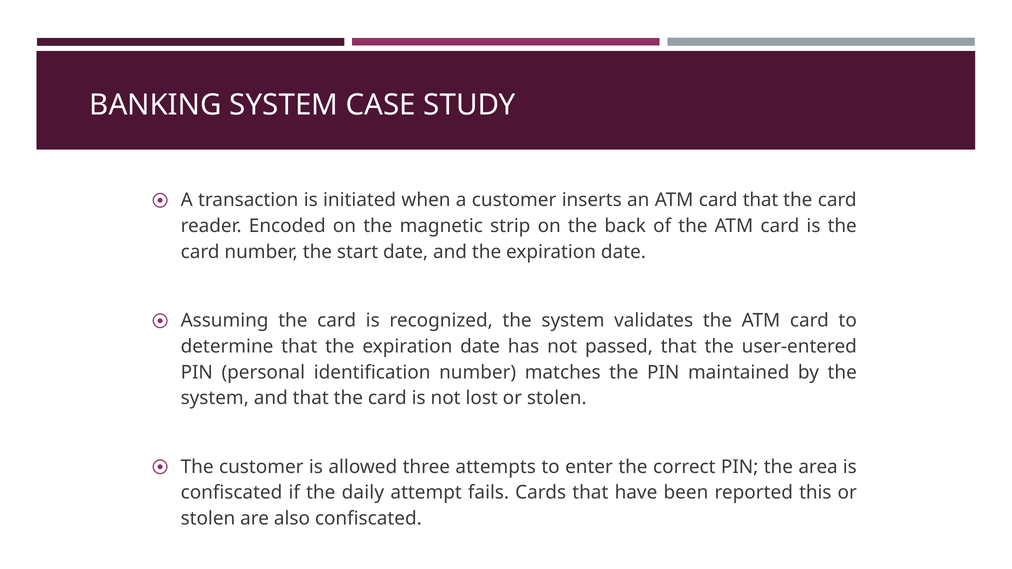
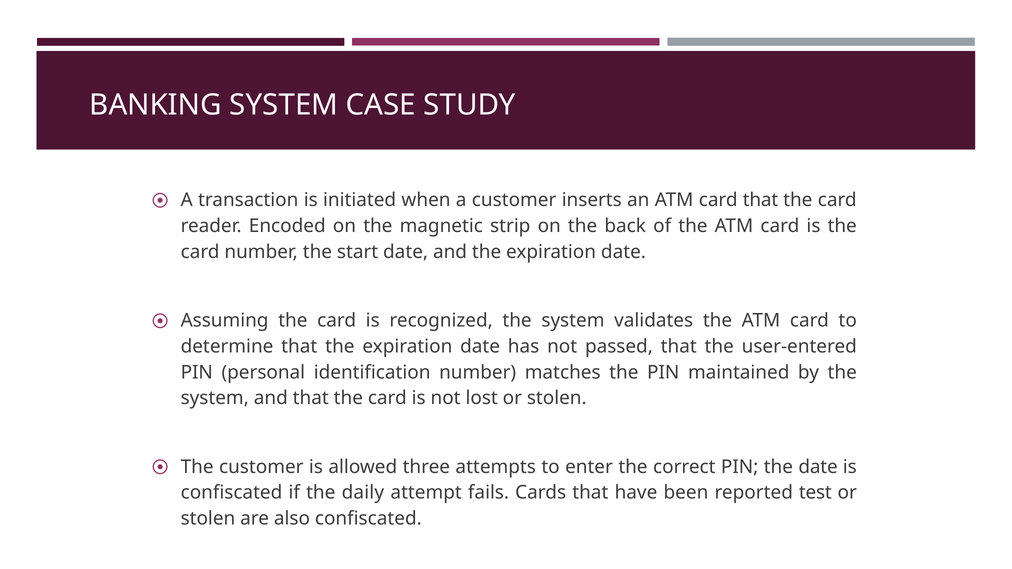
the area: area -> date (818, 467)
this: this -> test (815, 493)
